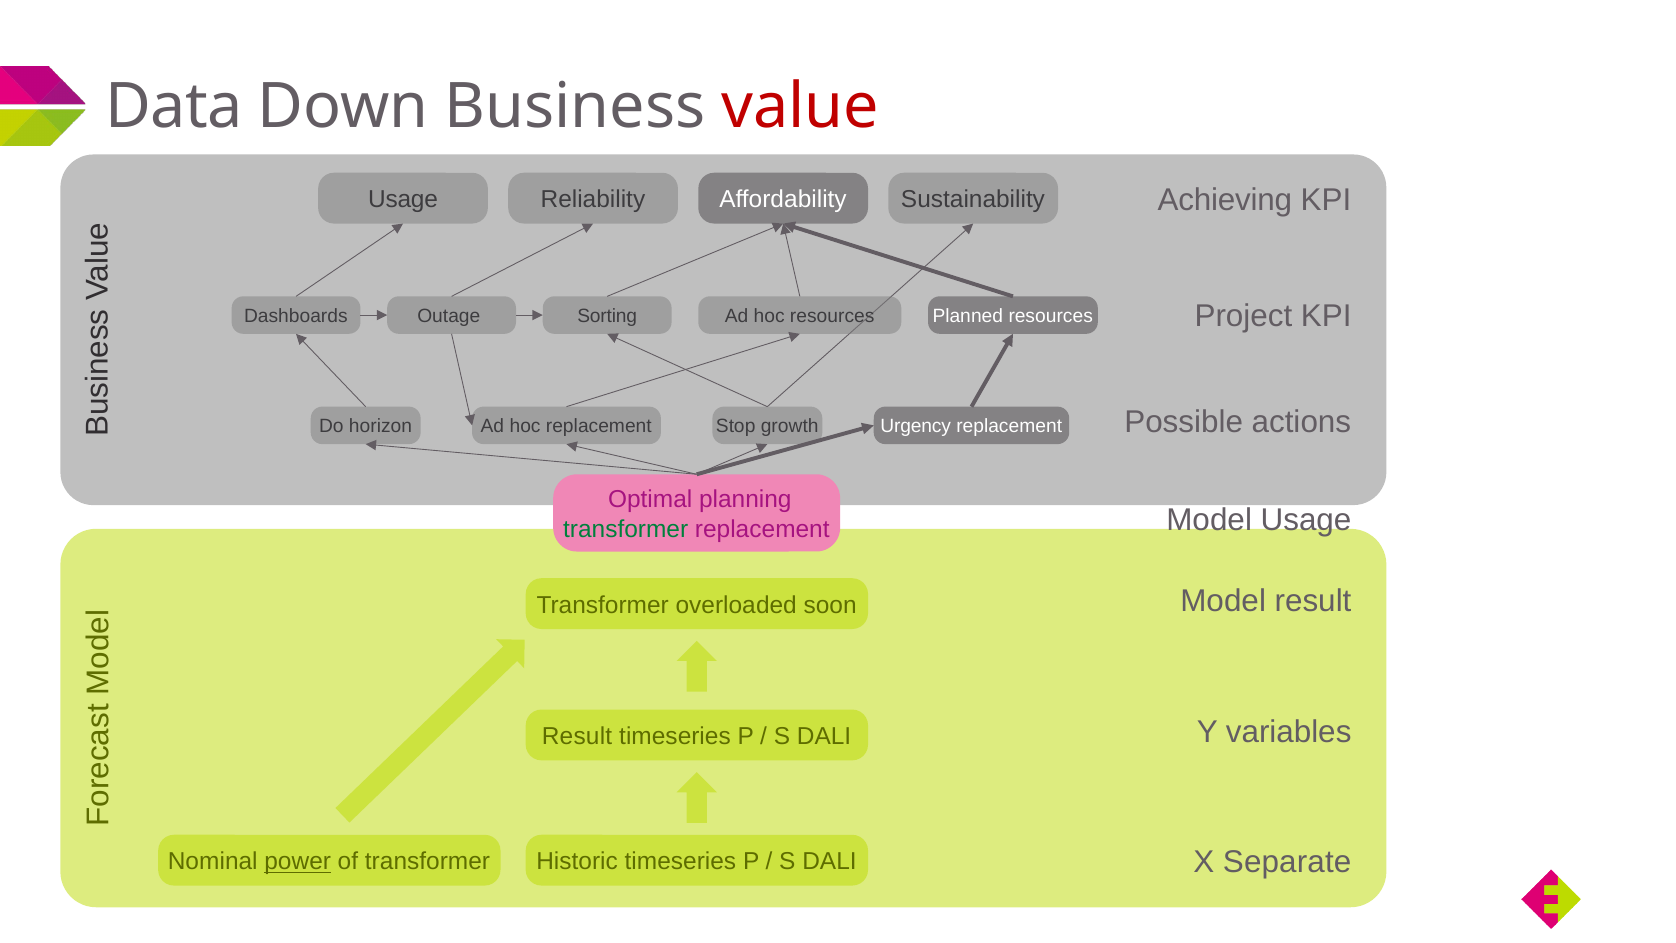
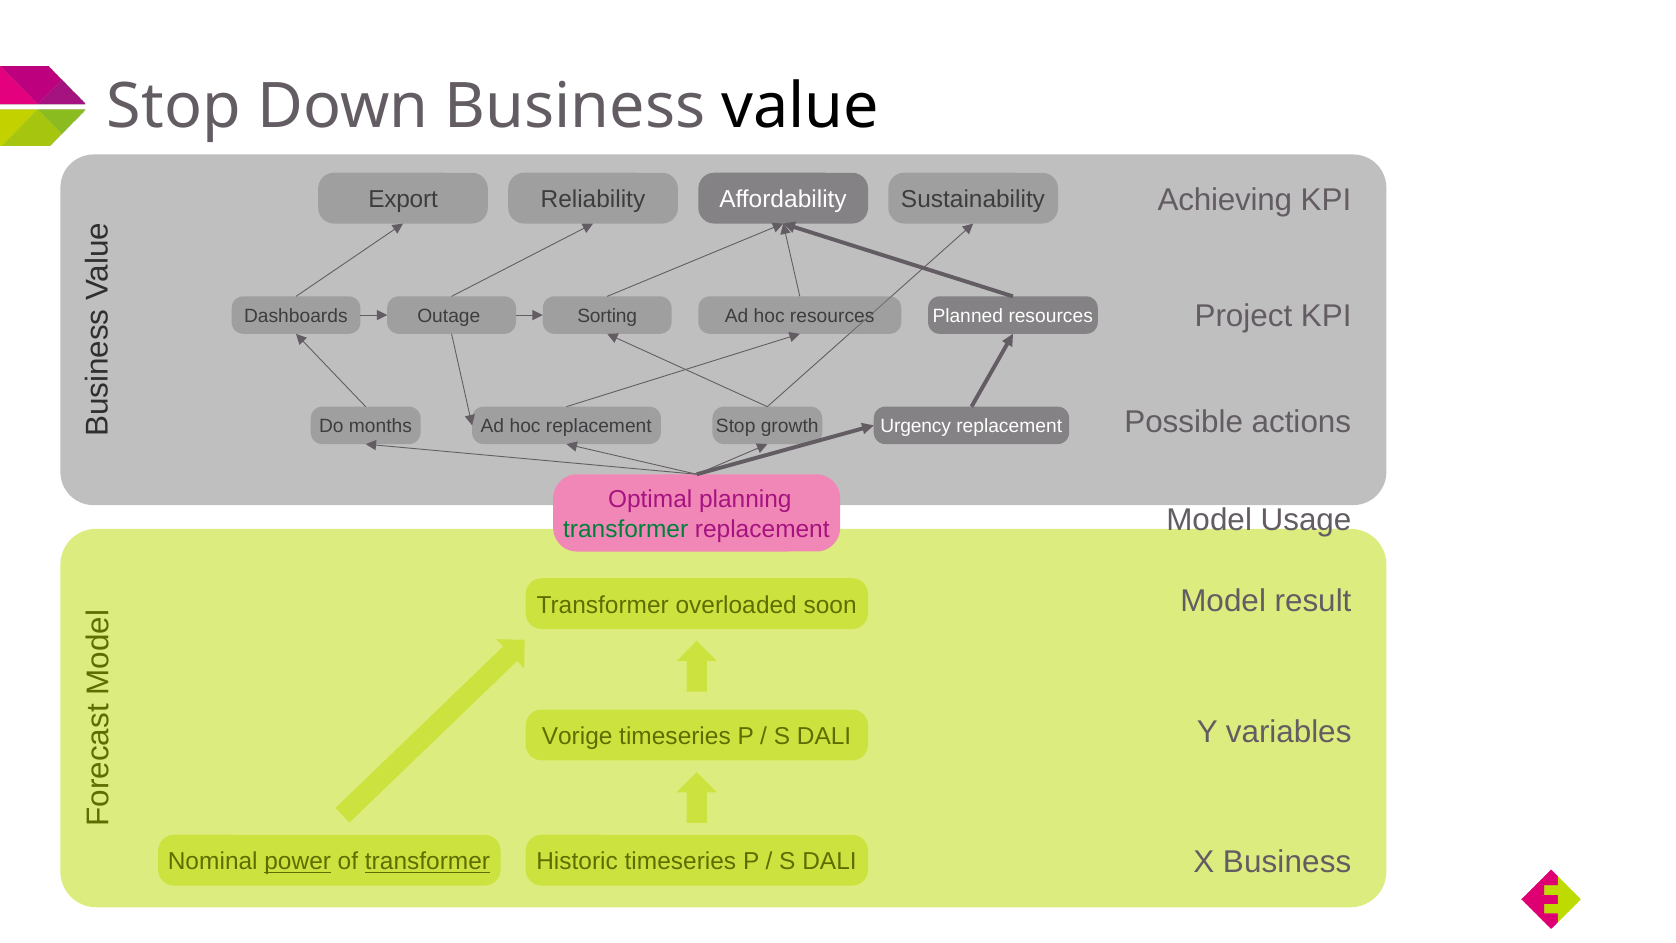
Data: Data -> Stop (174, 106)
value colour: red -> black (800, 106)
Usage: Usage -> Export (403, 200)
horizon: horizon -> months (380, 427)
Result: Result -> Vorige (577, 736)
X Separate: Separate -> Business (1287, 862)
transformer underline: none -> present (428, 862)
